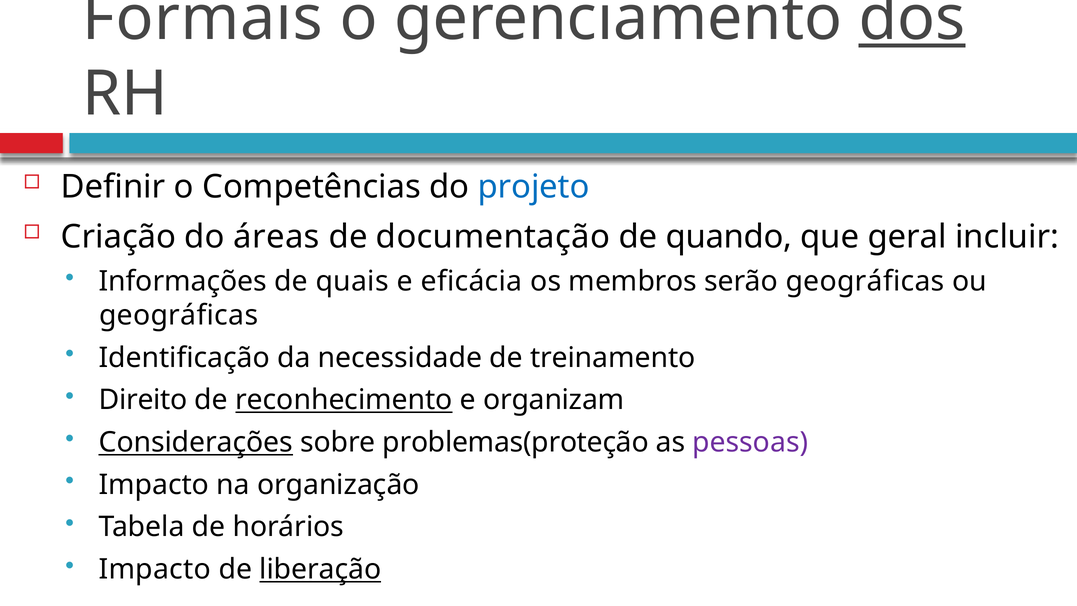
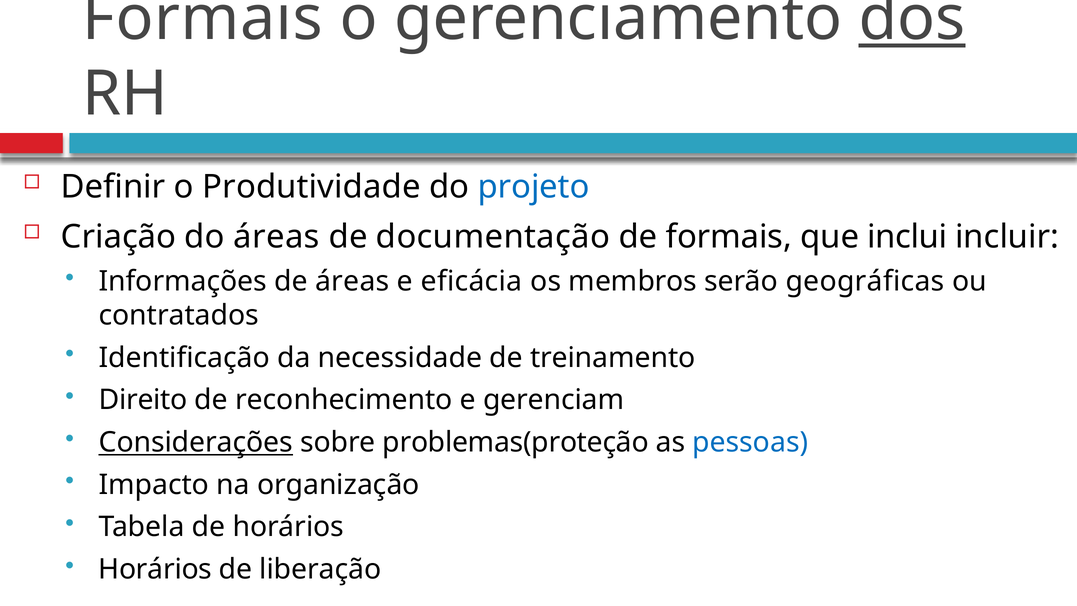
Competências: Competências -> Produtividade (311, 187)
de quando: quando -> formais (729, 237)
geral: geral -> inclui (907, 237)
de quais: quais -> áreas (352, 281)
geográficas: geográficas -> contratados (179, 315)
reconhecimento underline: present -> none (344, 400)
organizam: organizam -> gerenciam (554, 400)
pessoas colour: purple -> blue (750, 442)
Impacto: Impacto -> Horários (155, 569)
liberação underline: present -> none (320, 569)
